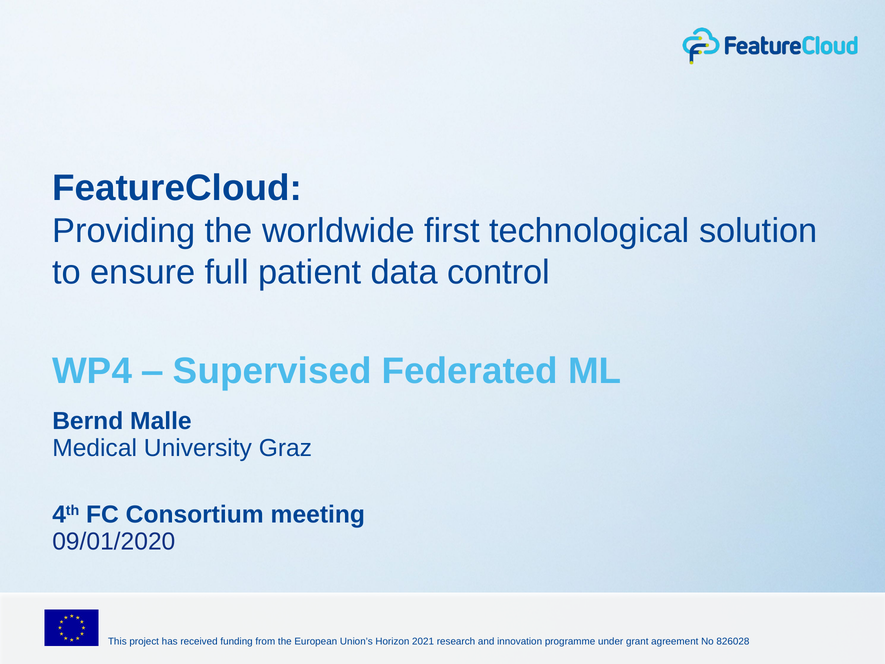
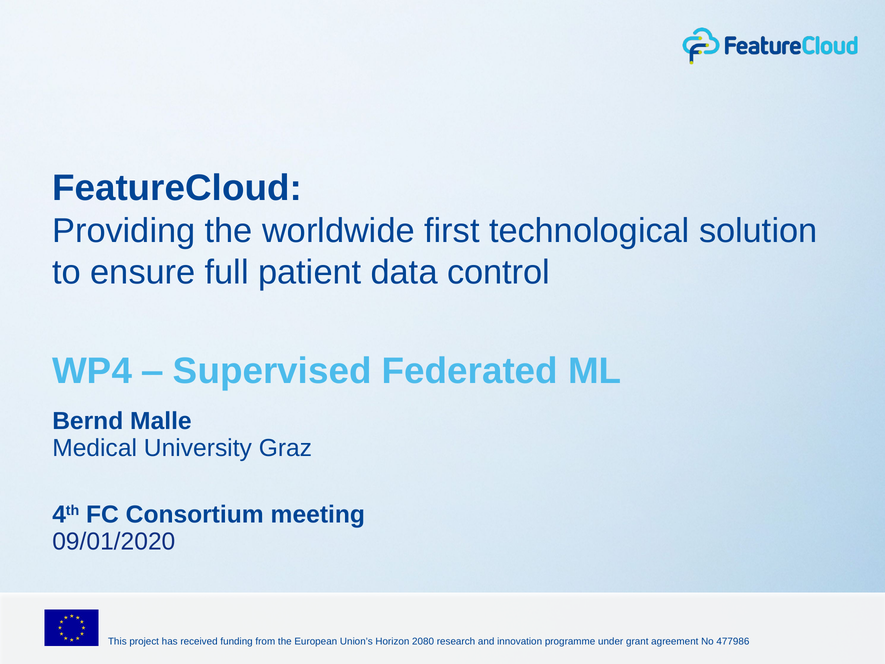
2021: 2021 -> 2080 (423, 641)
826028: 826028 -> 477986 (733, 641)
